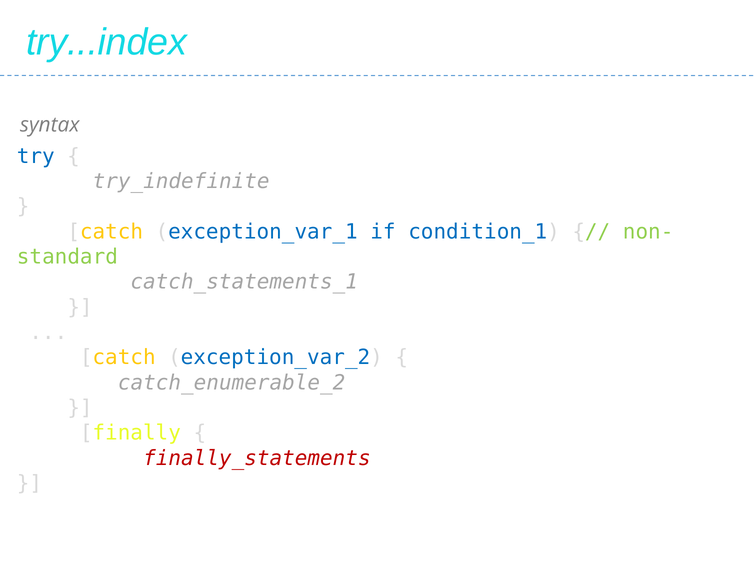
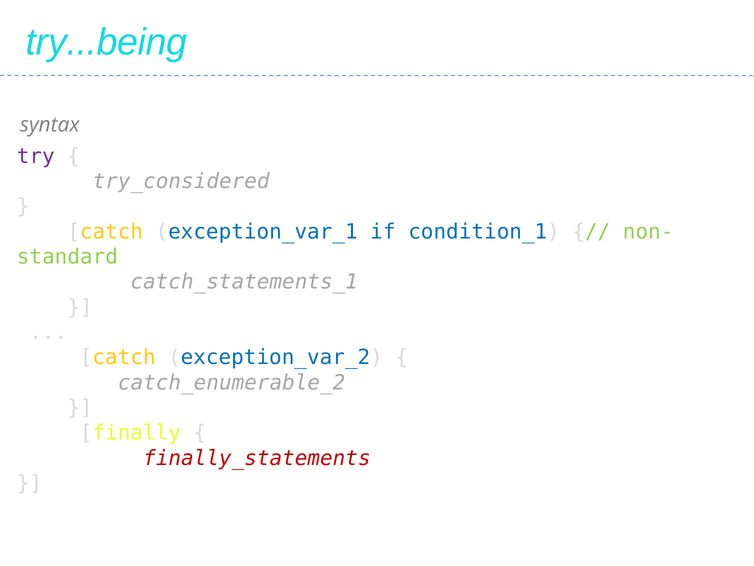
try...index: try...index -> try...being (107, 42)
try colour: blue -> purple (36, 156)
try_indefinite: try_indefinite -> try_considered (181, 181)
